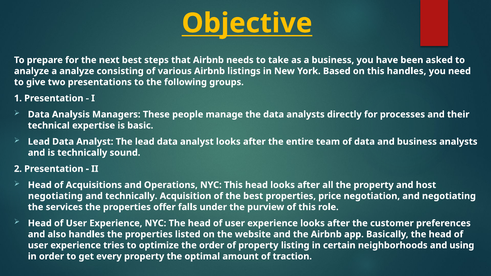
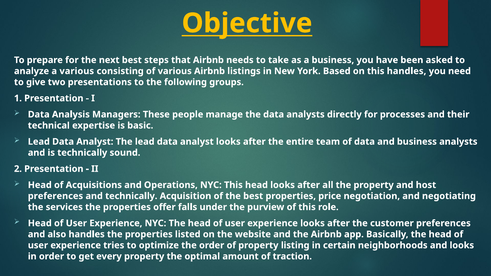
a analyze: analyze -> various (77, 71)
negotiating: negotiating -> preferences (55, 196)
and using: using -> looks (462, 245)
